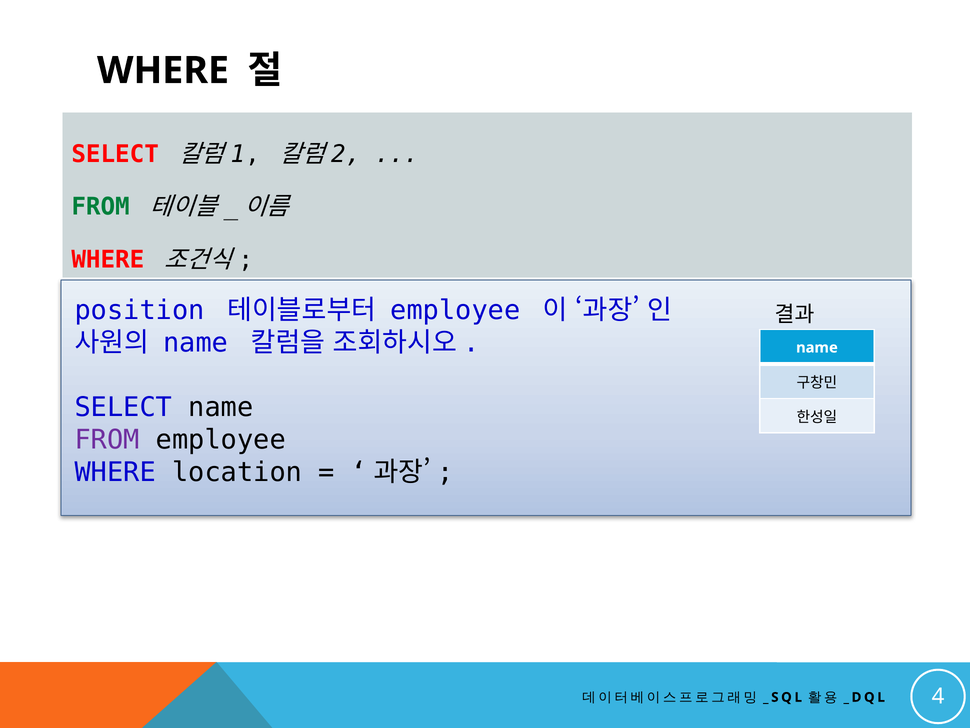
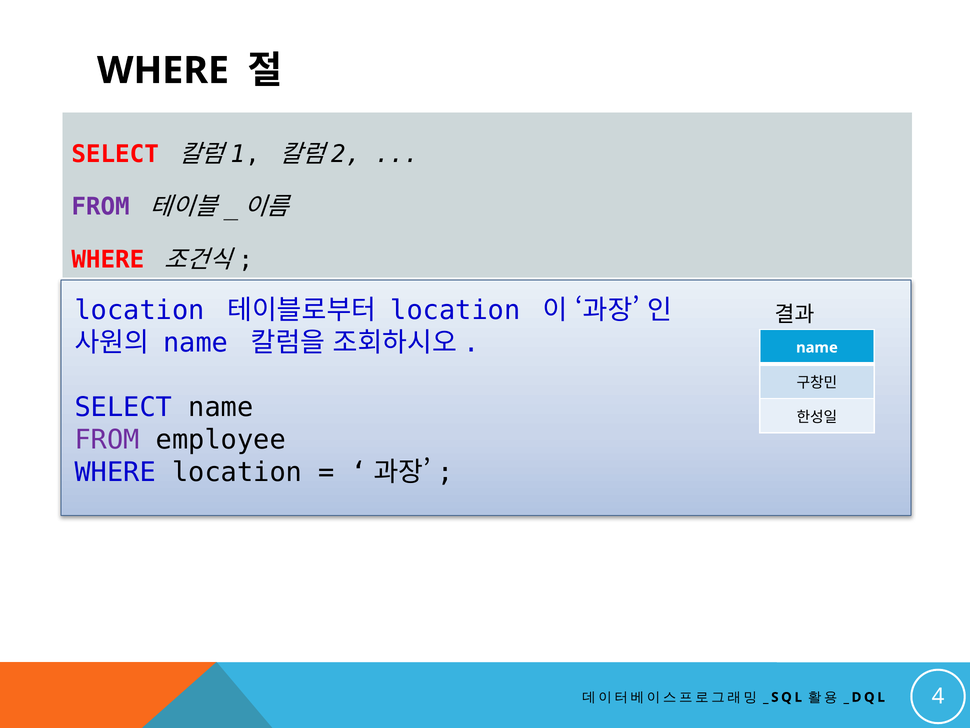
FROM colour: green -> purple (101, 207)
position: position -> location (140, 310)
employee: employee -> location (455, 310)
